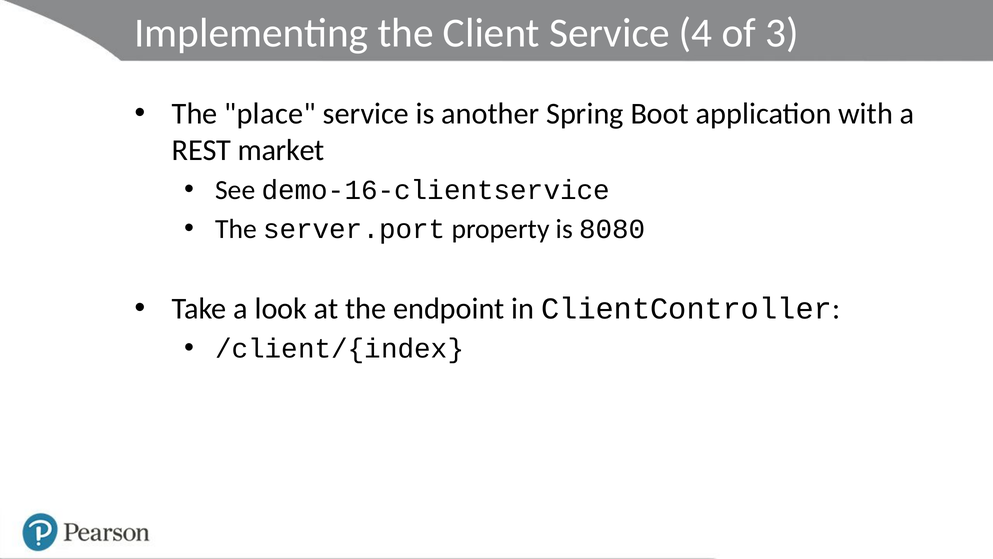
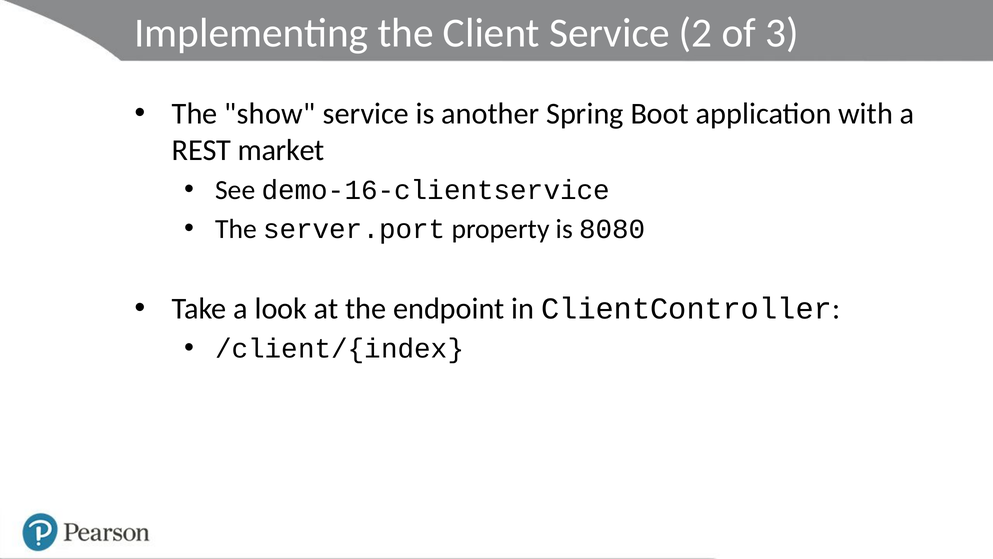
4: 4 -> 2 (696, 33)
place: place -> show (270, 114)
